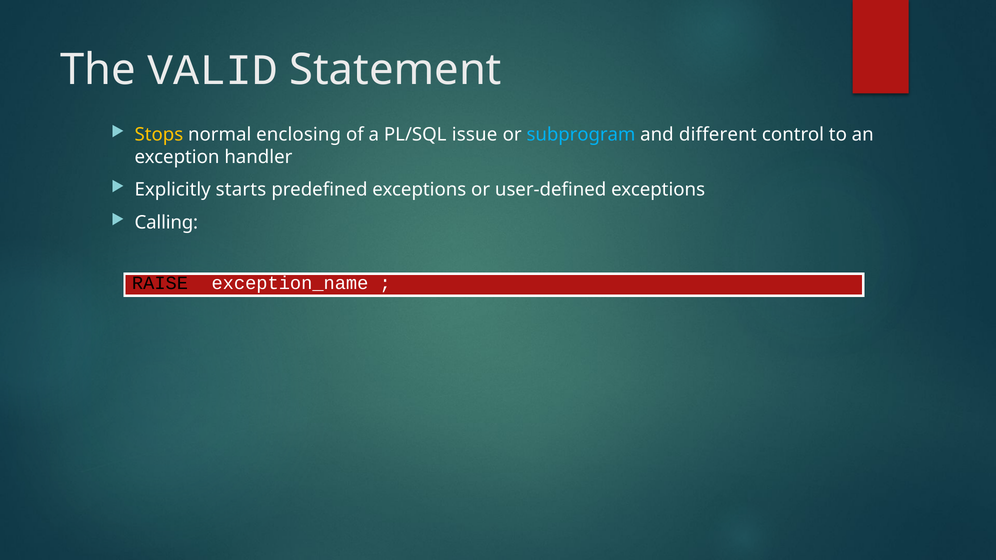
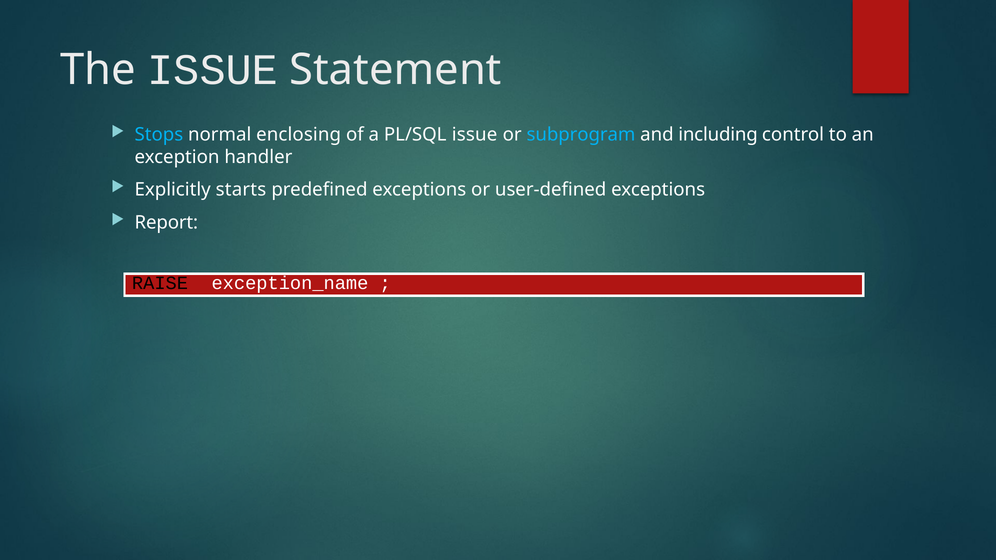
The VALID: VALID -> ISSUE (213, 70)
Stops colour: yellow -> light blue (159, 135)
different: different -> including (718, 135)
Calling: Calling -> Report (166, 223)
